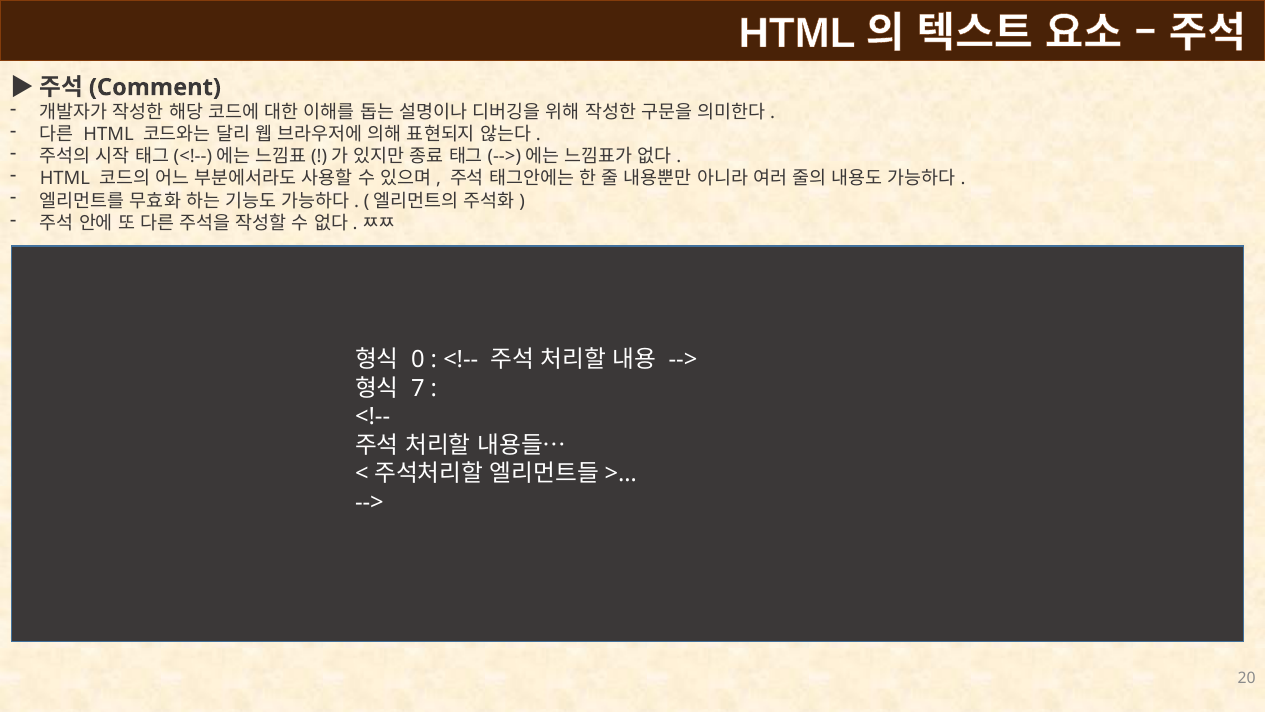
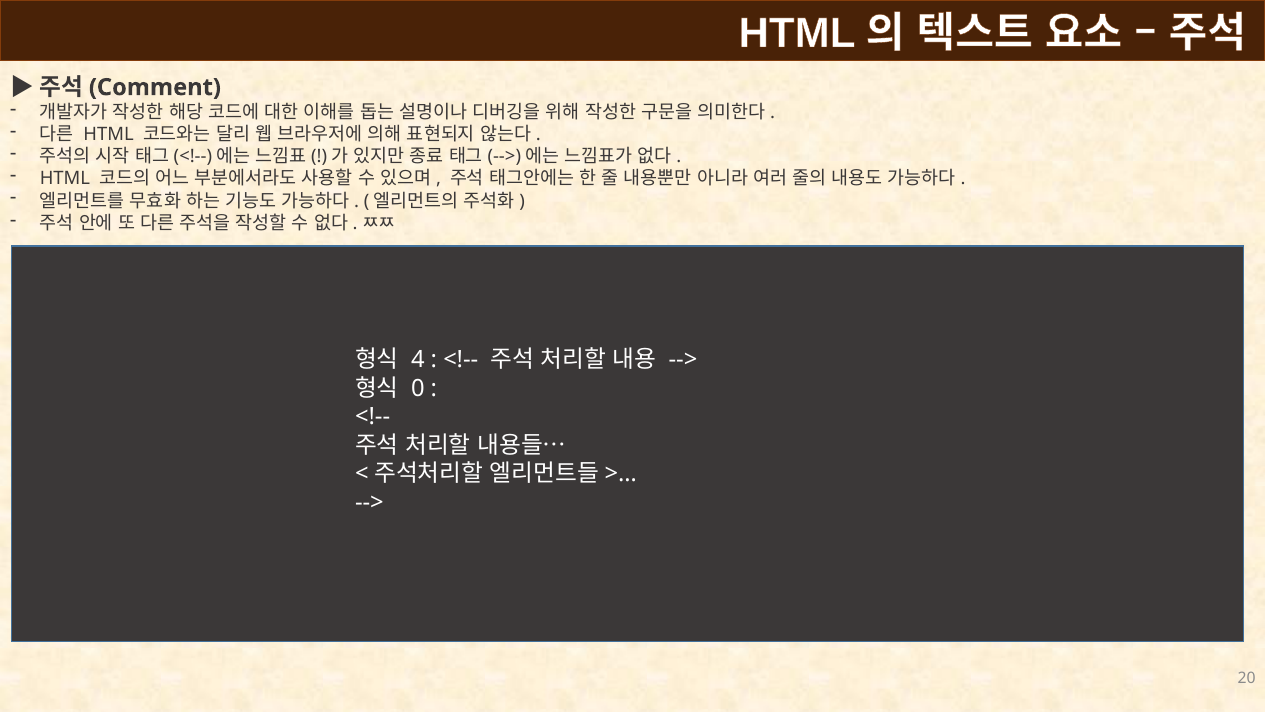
0: 0 -> 4 (418, 360)
7: 7 -> 0 (418, 388)
